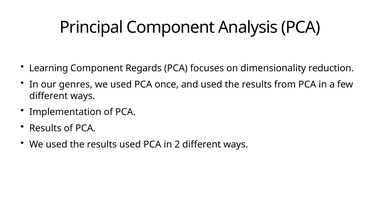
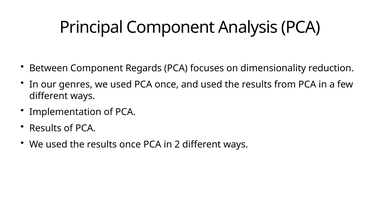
Learning: Learning -> Between (49, 68)
results used: used -> once (130, 144)
